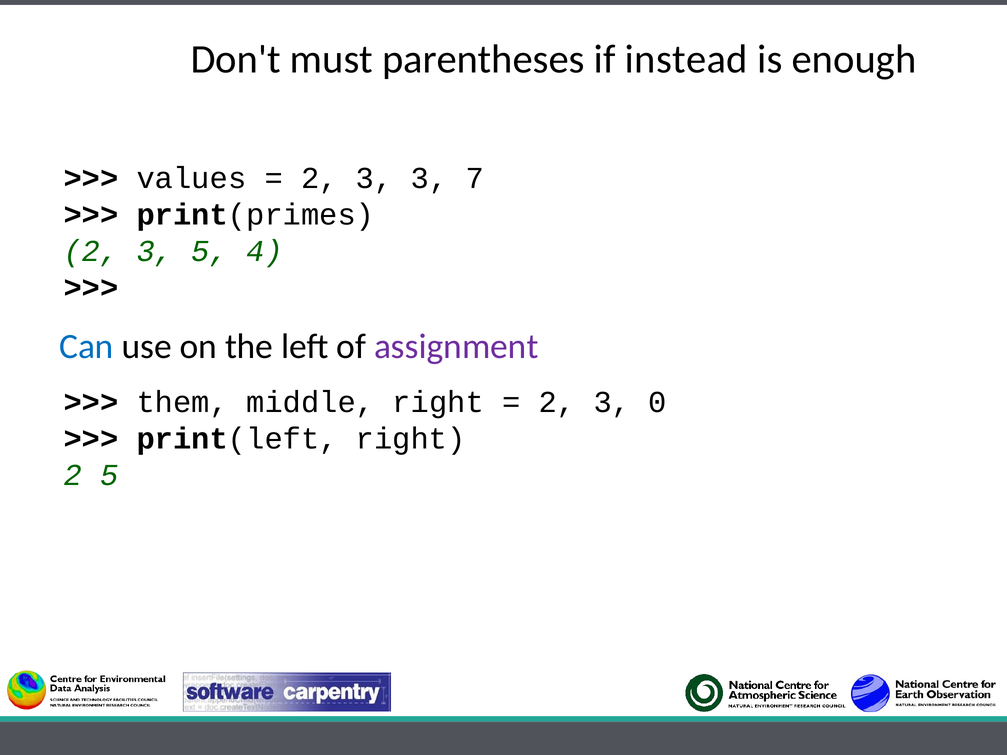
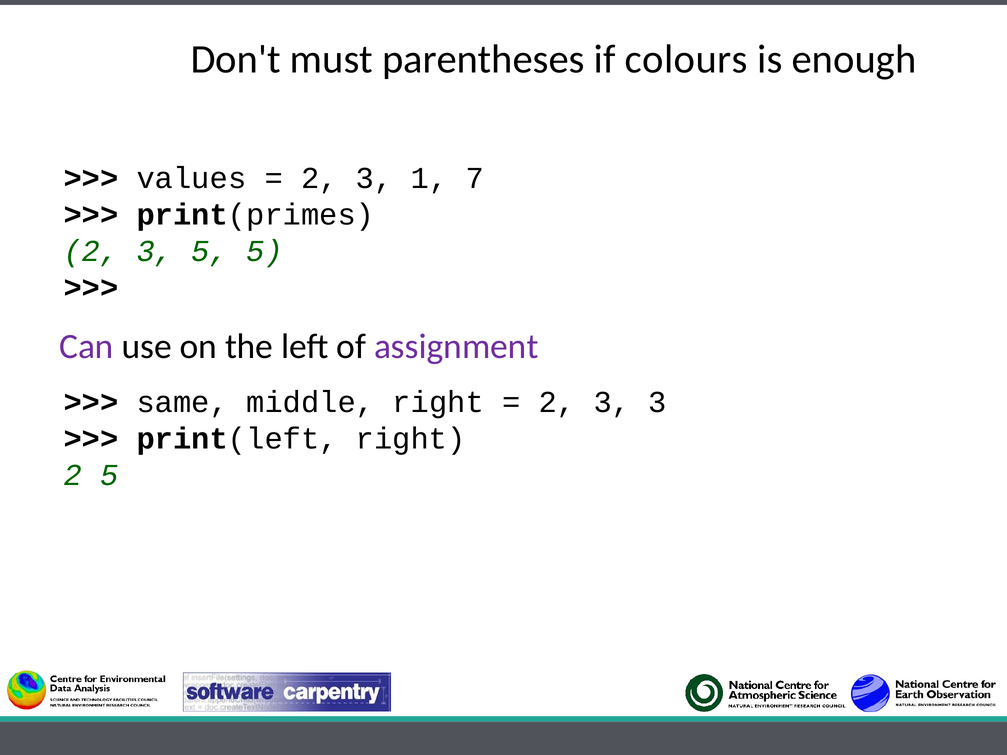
instead: instead -> colours (686, 60)
3 3: 3 -> 1 (429, 178)
5 4: 4 -> 5 (265, 251)
Can colour: blue -> purple (86, 347)
them: them -> same (182, 402)
3 0: 0 -> 3 (657, 402)
